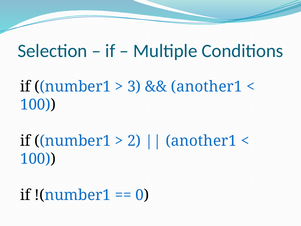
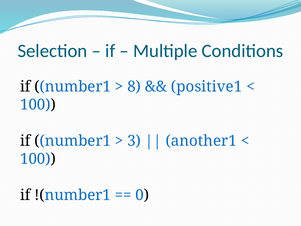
3: 3 -> 8 (134, 87)
another1: another1 -> positive1 (207, 87)
2: 2 -> 3 (134, 141)
